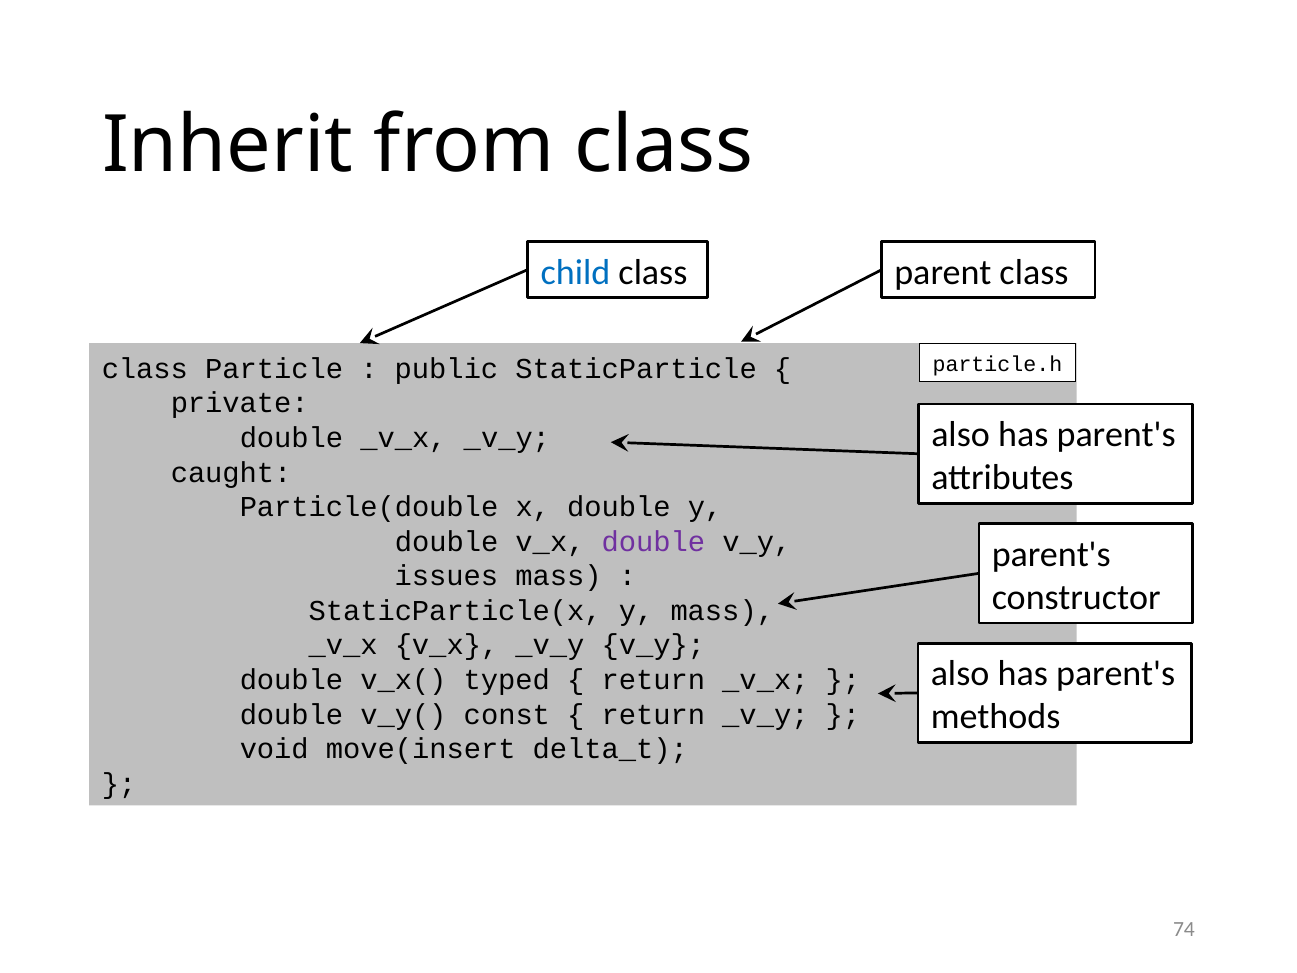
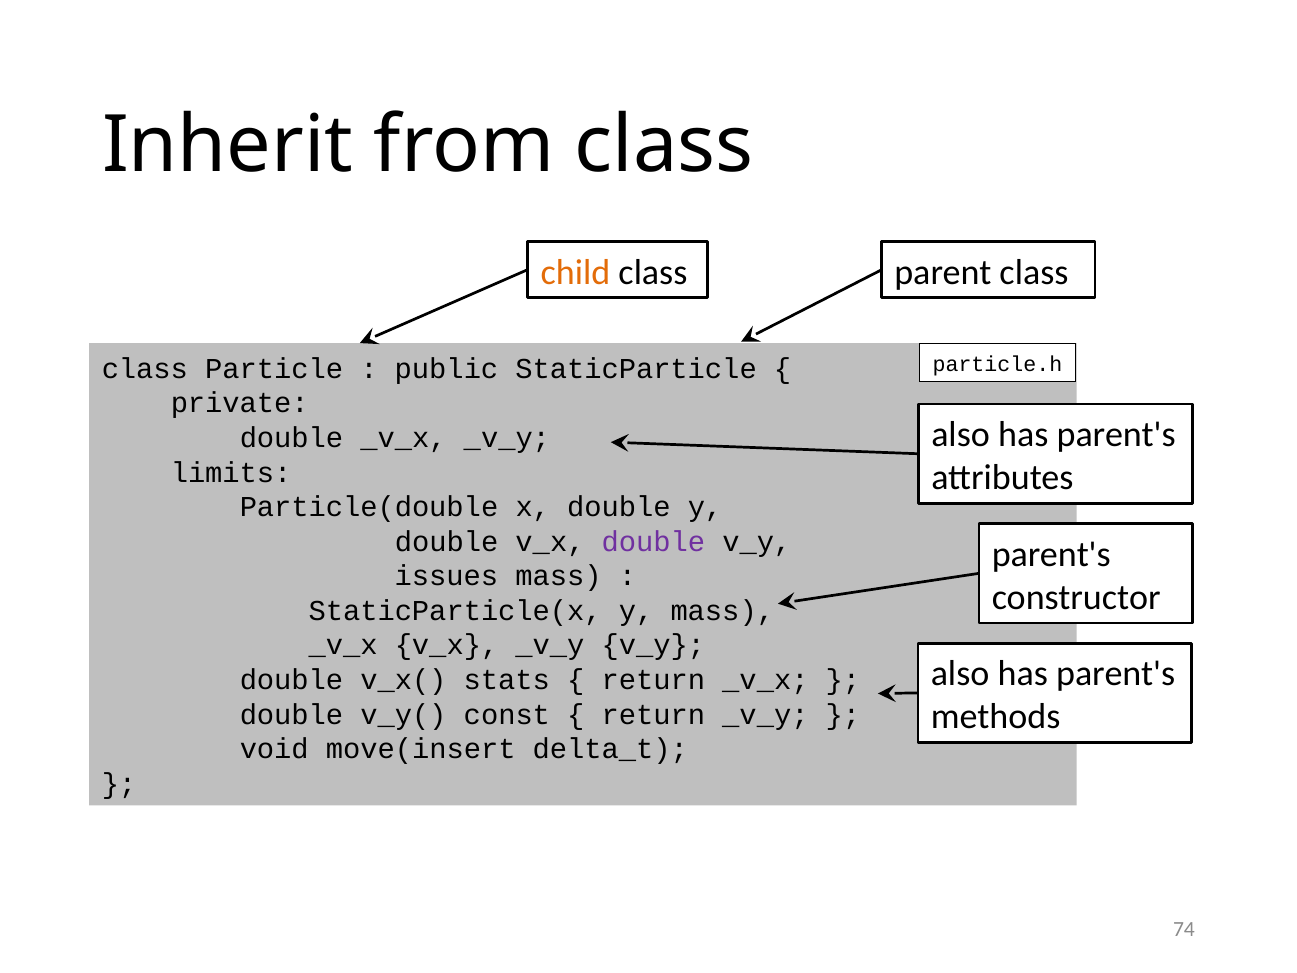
child colour: blue -> orange (575, 272)
caught: caught -> limits (231, 472)
typed: typed -> stats (507, 680)
